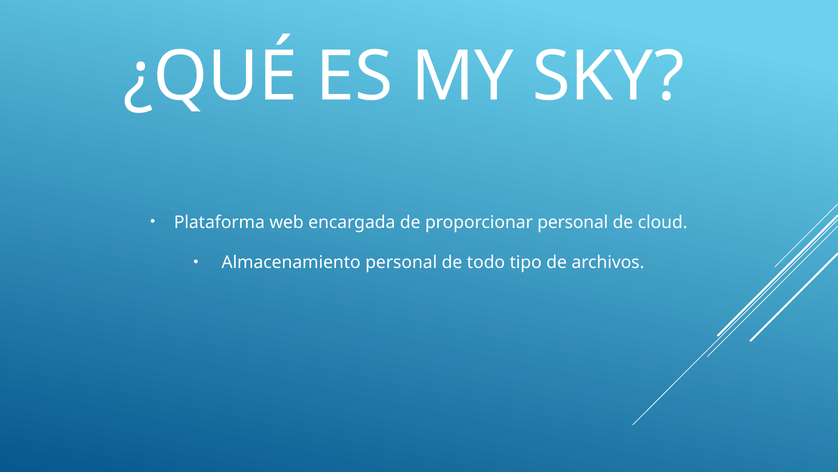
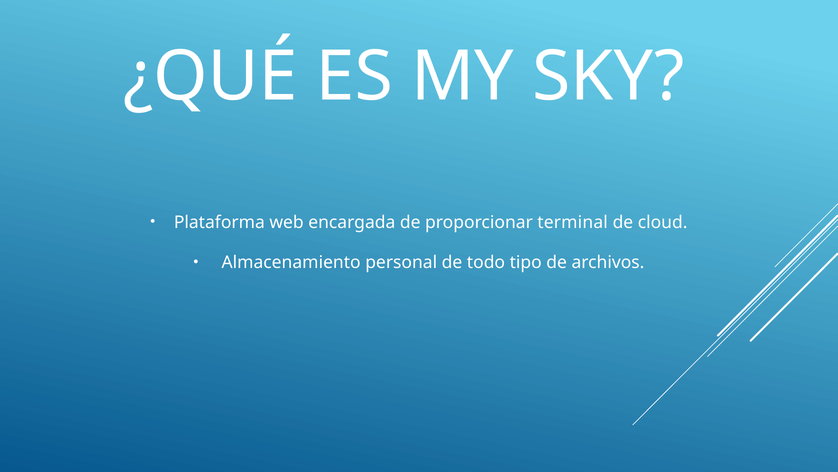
proporcionar personal: personal -> terminal (573, 222)
